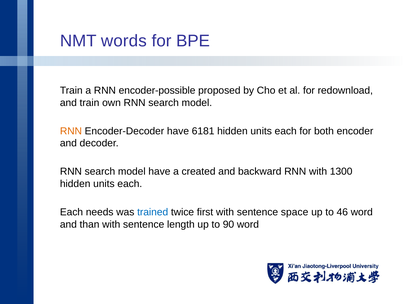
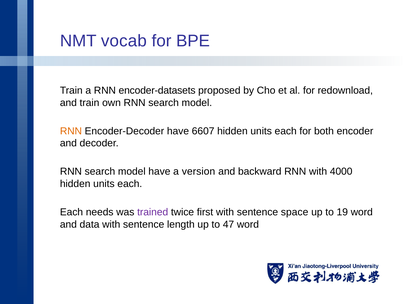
words: words -> vocab (124, 41)
encoder-possible: encoder-possible -> encoder-datasets (157, 91)
6181: 6181 -> 6607 (203, 131)
created: created -> version (199, 172)
1300: 1300 -> 4000 (341, 172)
trained colour: blue -> purple (153, 213)
46: 46 -> 19 (342, 213)
than: than -> data (90, 225)
90: 90 -> 47 (228, 225)
